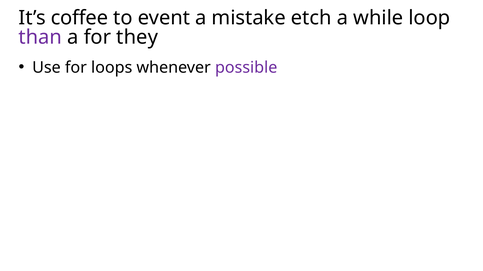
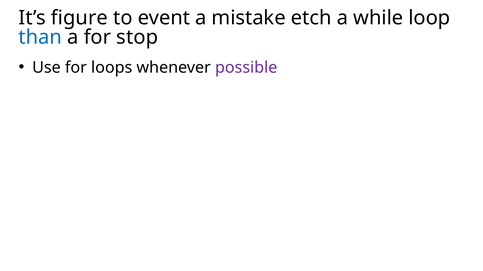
coffee: coffee -> figure (79, 18)
than colour: purple -> blue (40, 37)
they: they -> stop (137, 37)
